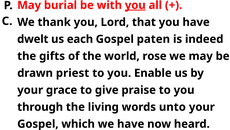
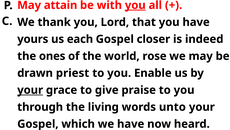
burial: burial -> attain (61, 5)
dwelt: dwelt -> yours (33, 39)
paten: paten -> closer (153, 39)
gifts: gifts -> ones (52, 56)
your underline: none -> present (30, 90)
